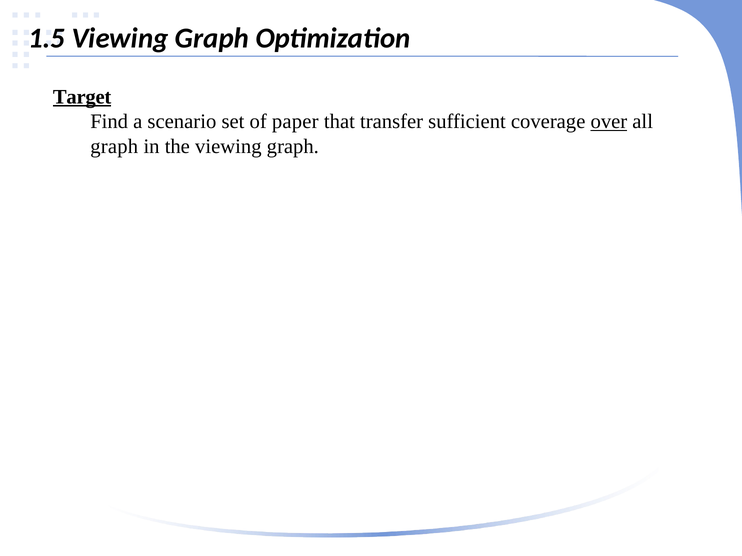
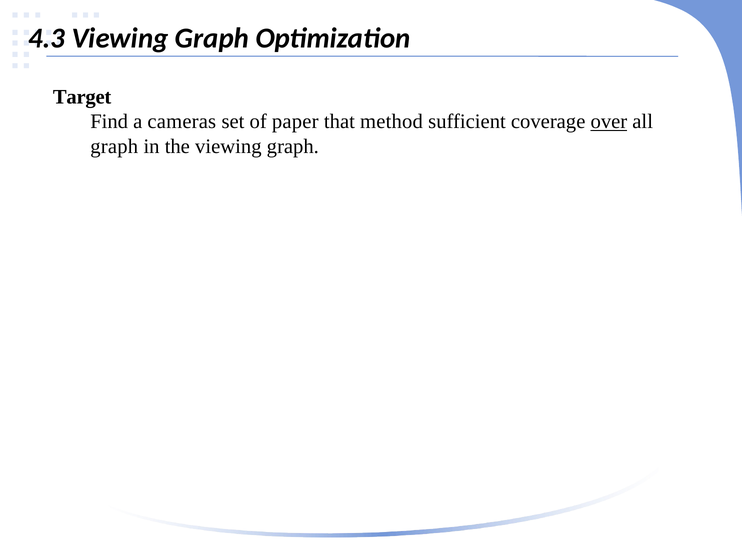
1.5: 1.5 -> 4.3 (47, 38)
Target underline: present -> none (82, 97)
scenario: scenario -> cameras (182, 122)
transfer: transfer -> method (391, 122)
